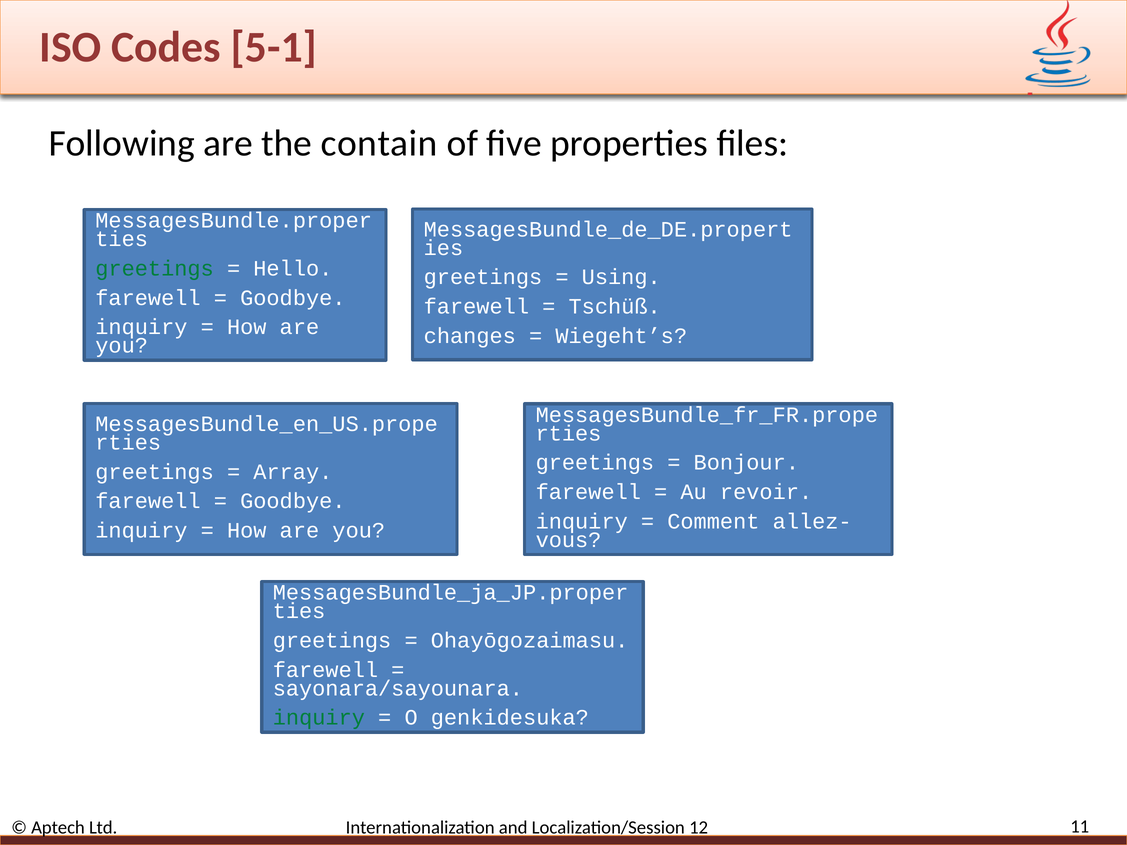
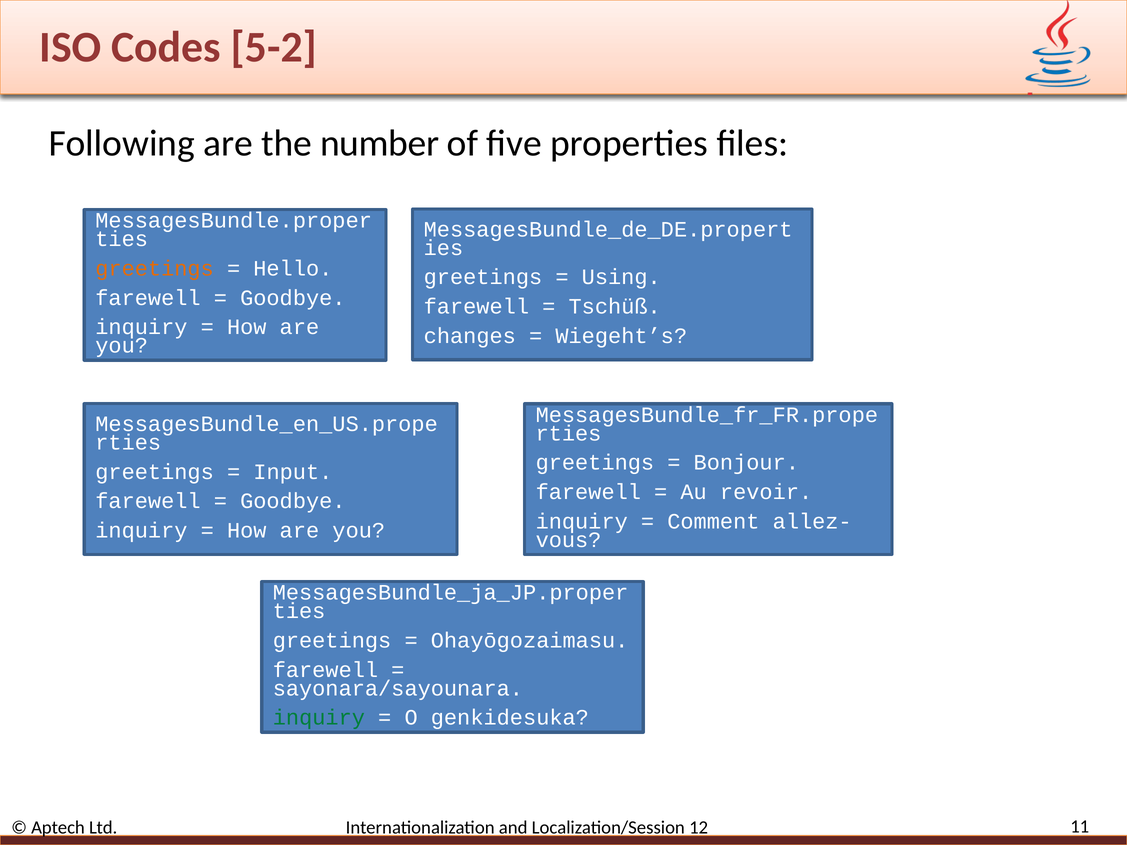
5-1: 5-1 -> 5-2 (274, 47)
contain: contain -> number (380, 144)
greetings colour: green -> orange (155, 269)
Array: Array -> Input (293, 472)
